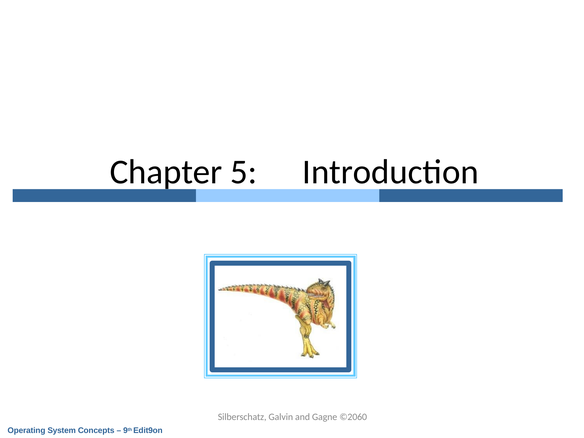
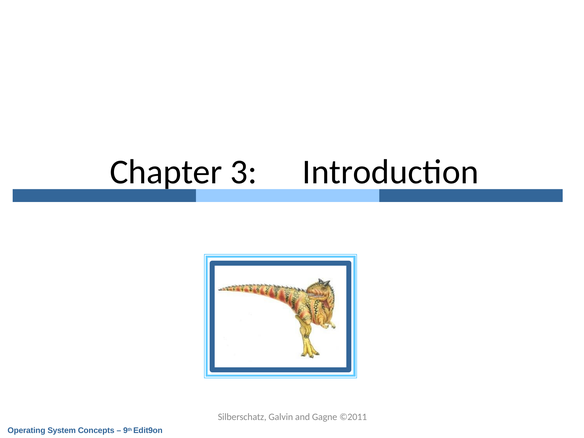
5: 5 -> 3 (244, 172)
©2060: ©2060 -> ©2011 (353, 417)
